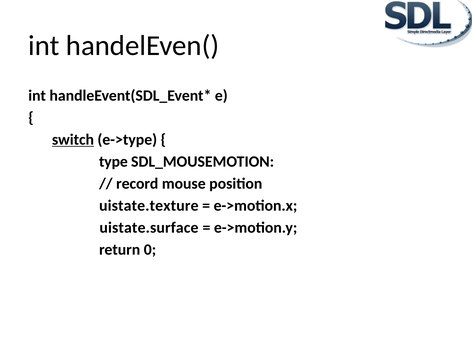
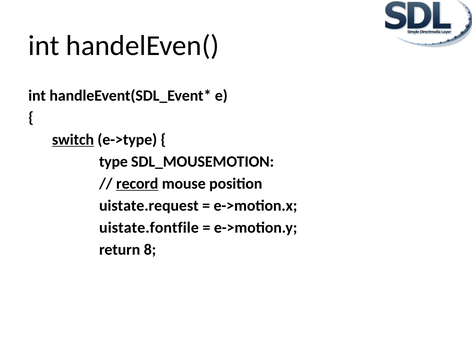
record underline: none -> present (137, 184)
uistate.texture: uistate.texture -> uistate.request (149, 206)
uistate.surface: uistate.surface -> uistate.fontfile (149, 228)
0: 0 -> 8 (150, 250)
